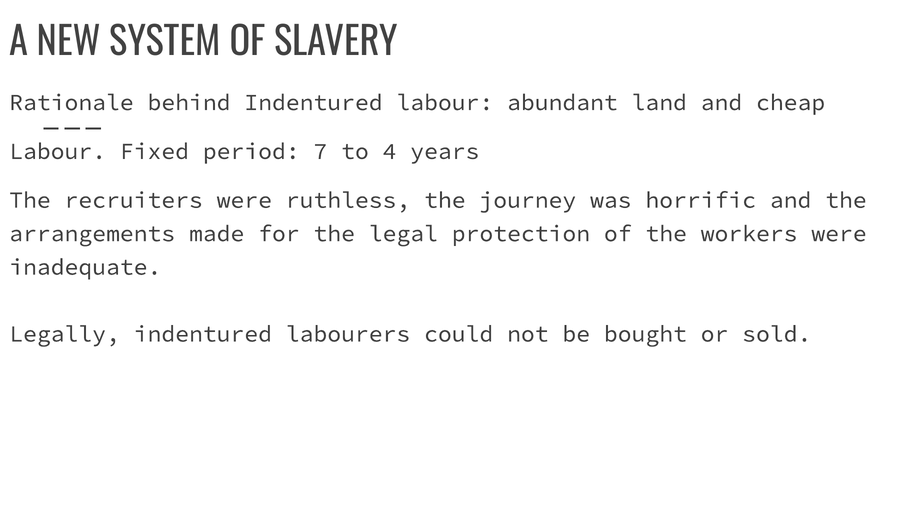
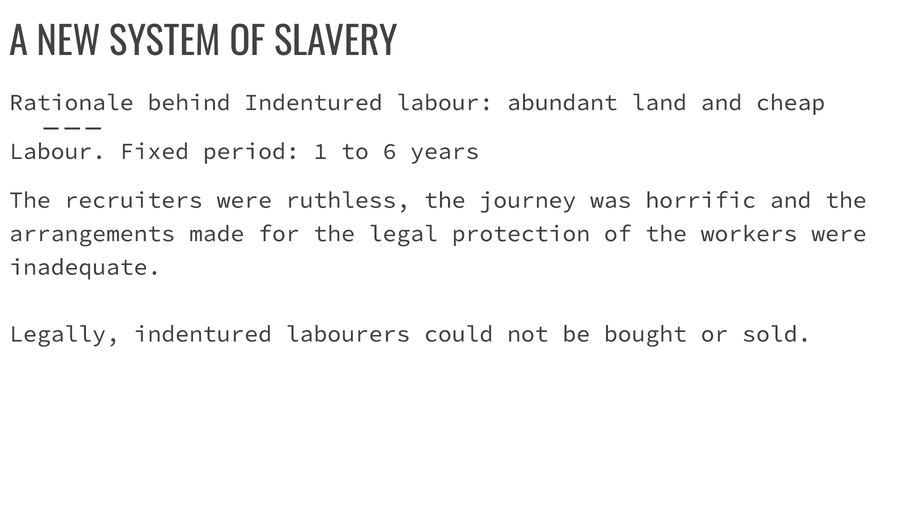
7: 7 -> 1 (320, 151)
4: 4 -> 6 (390, 151)
